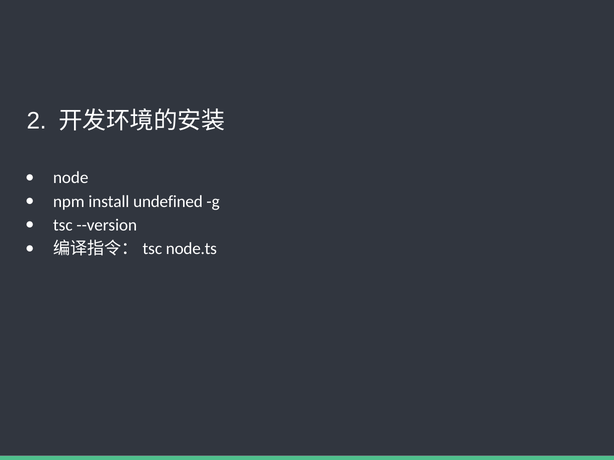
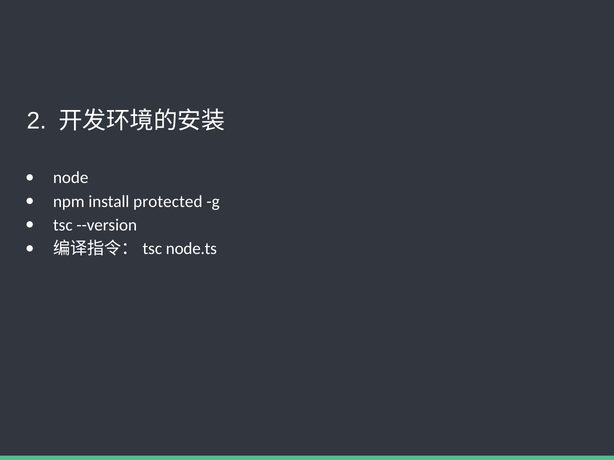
undefined: undefined -> protected (168, 202)
